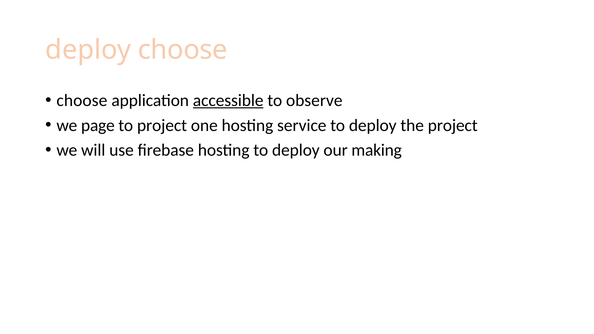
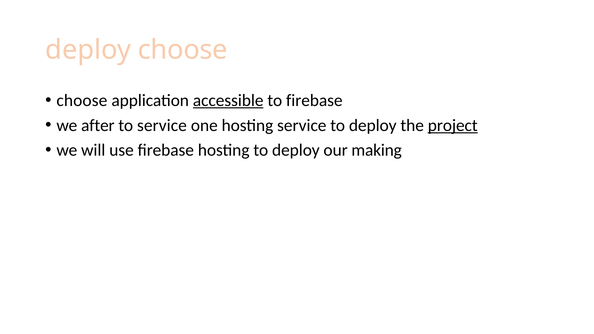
to observe: observe -> firebase (314, 100)
page: page -> after (98, 125)
to project: project -> service (162, 125)
project underline: none -> present (453, 125)
